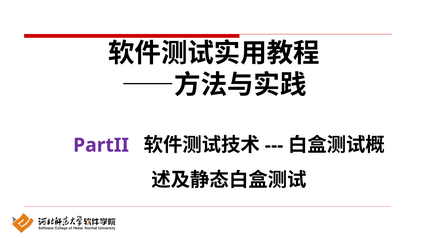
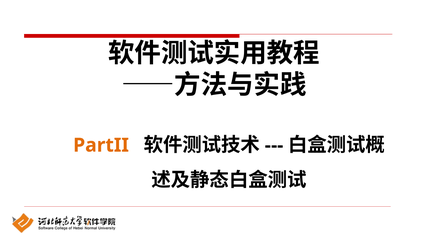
PartII colour: purple -> orange (101, 145)
